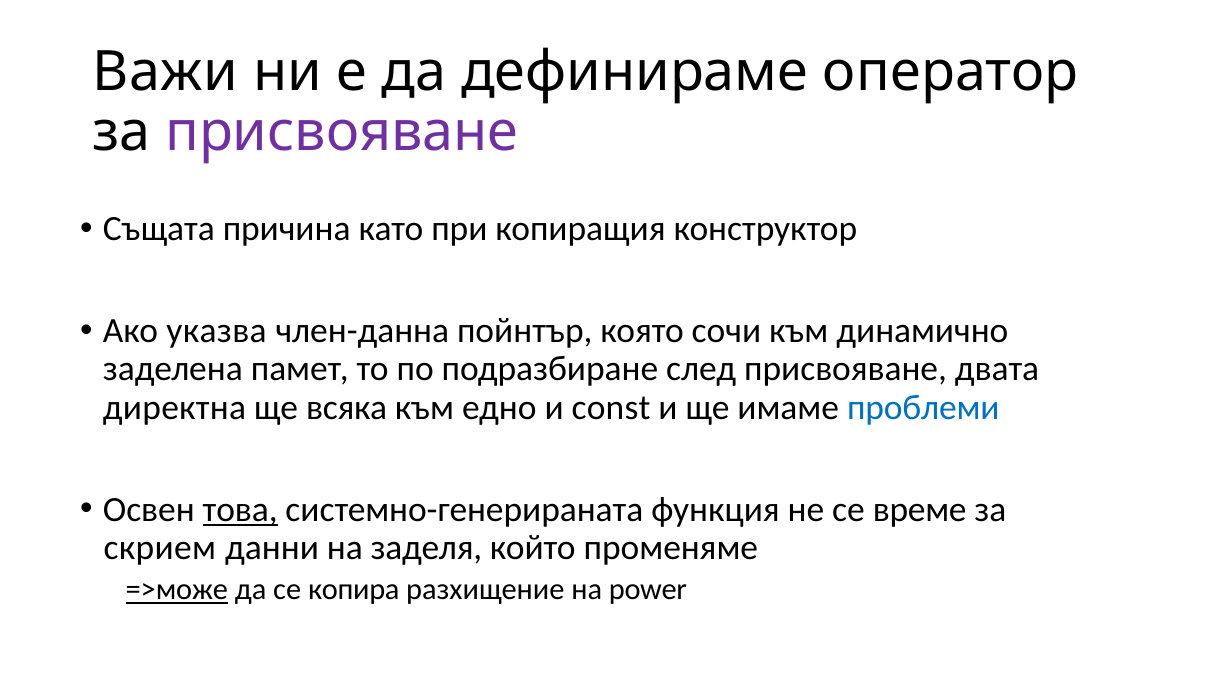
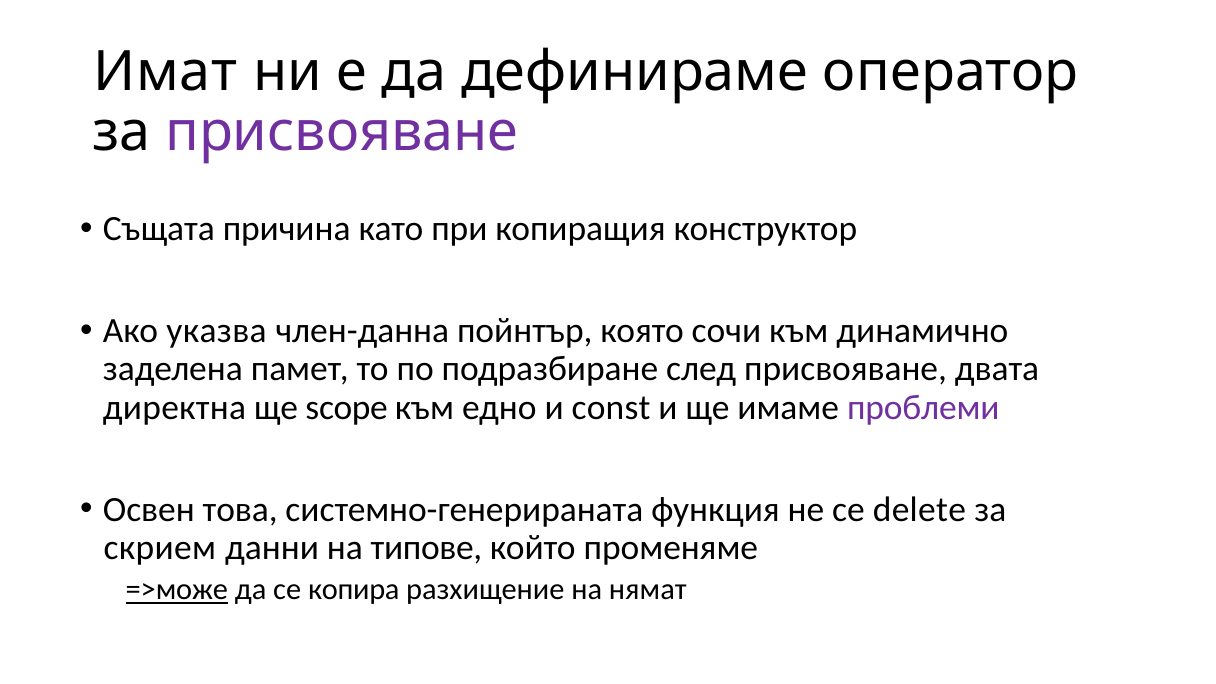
Важи: Важи -> Имат (166, 72)
всяка: всяка -> scope (347, 408)
проблеми colour: blue -> purple (923, 408)
това underline: present -> none (240, 509)
време: време -> delete (919, 509)
заделя: заделя -> типове (426, 548)
power: power -> нямат (648, 590)
